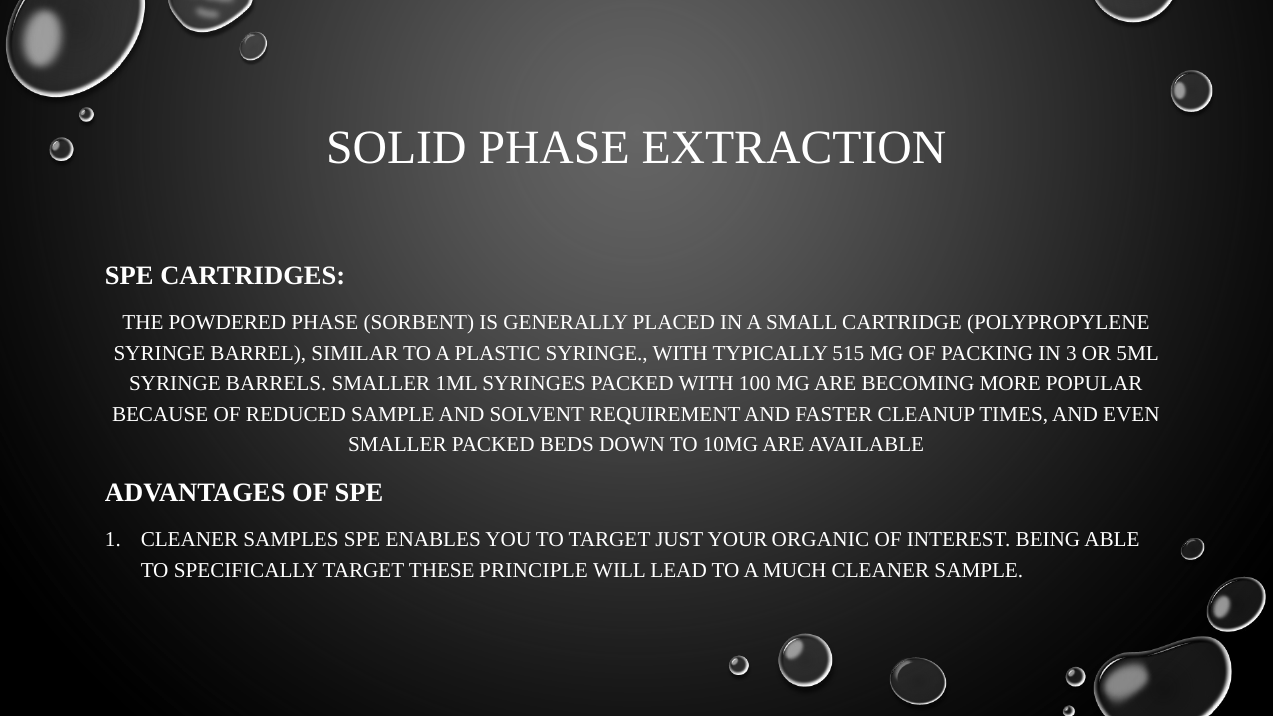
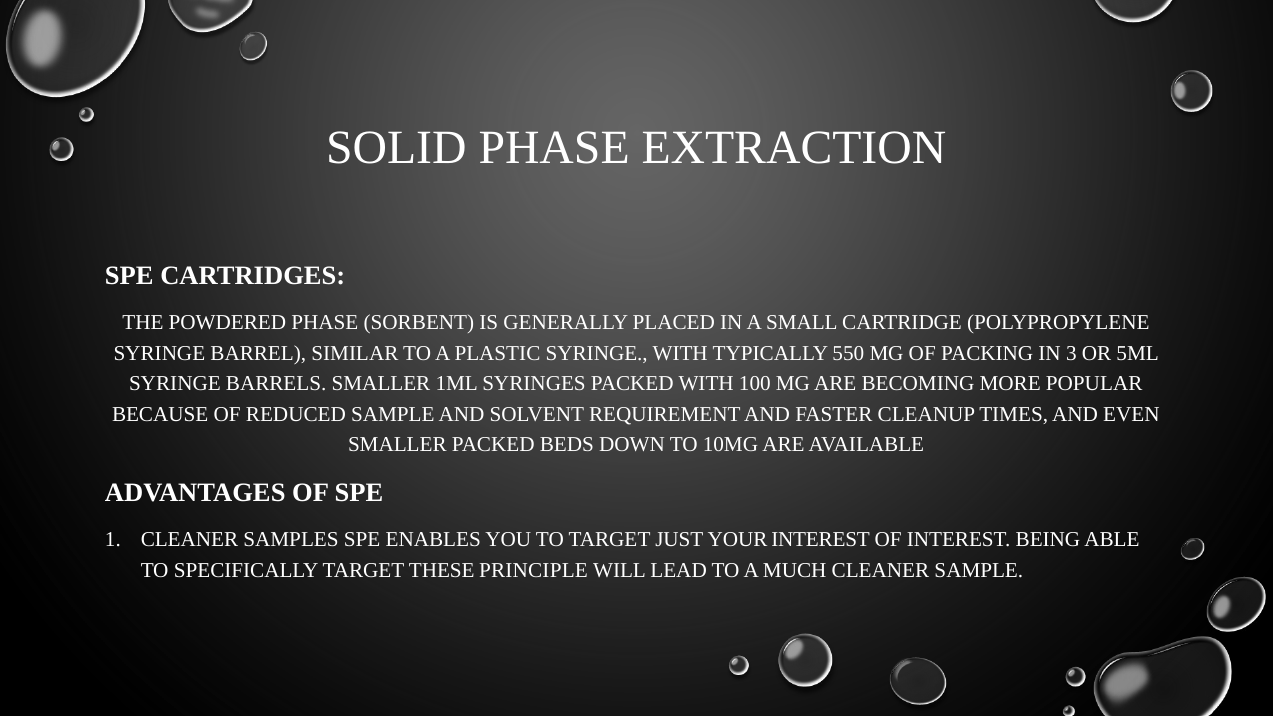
515: 515 -> 550 (848, 353)
YOUR ORGANIC: ORGANIC -> INTEREST (821, 540)
